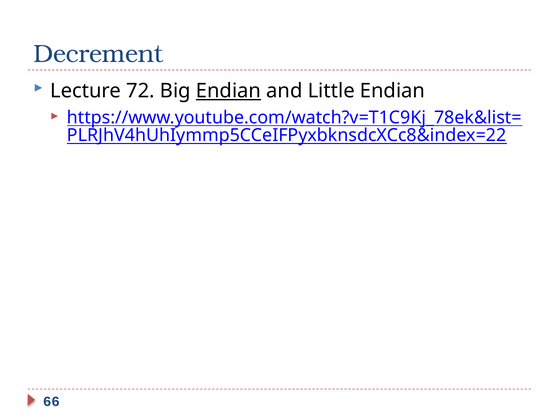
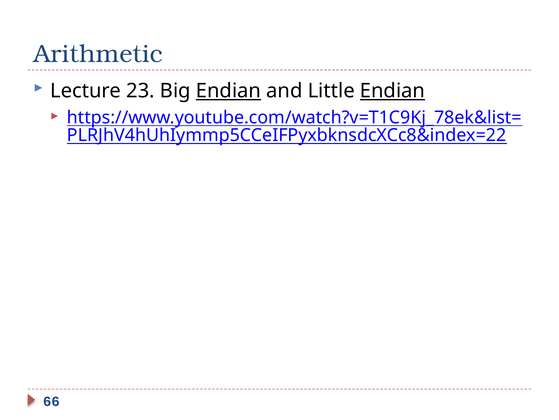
Decrement: Decrement -> Arithmetic (98, 54)
72: 72 -> 23 (140, 91)
Endian underline: none -> present (392, 91)
